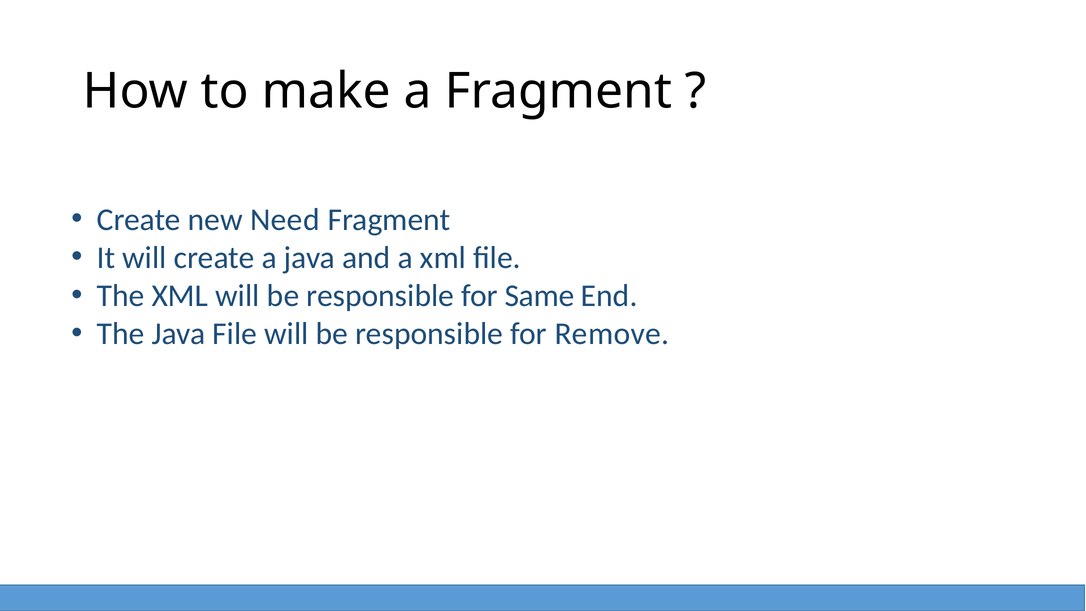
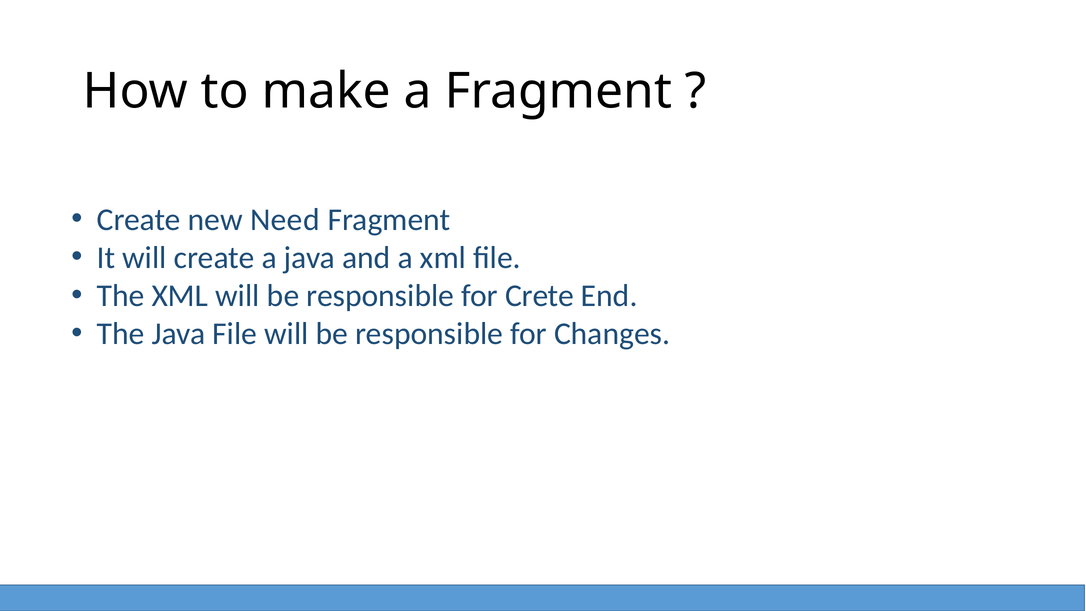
Same: Same -> Crete (540, 296)
Remove: Remove -> Changes (612, 334)
